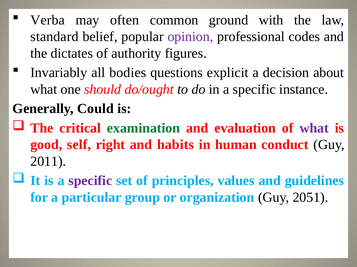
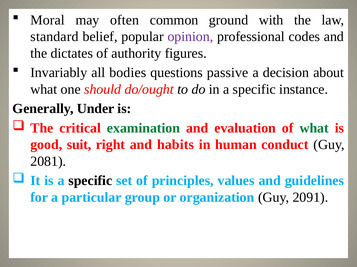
Verba: Verba -> Moral (48, 20)
explicit: explicit -> passive (228, 73)
Could: Could -> Under (96, 109)
what colour: purple -> green (314, 128)
self: self -> suit (79, 145)
2011: 2011 -> 2081 (48, 162)
specific colour: purple -> black (90, 181)
2051: 2051 -> 2091 (310, 198)
